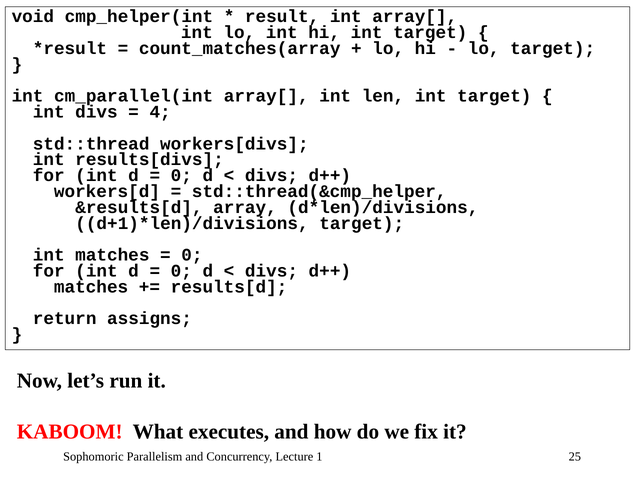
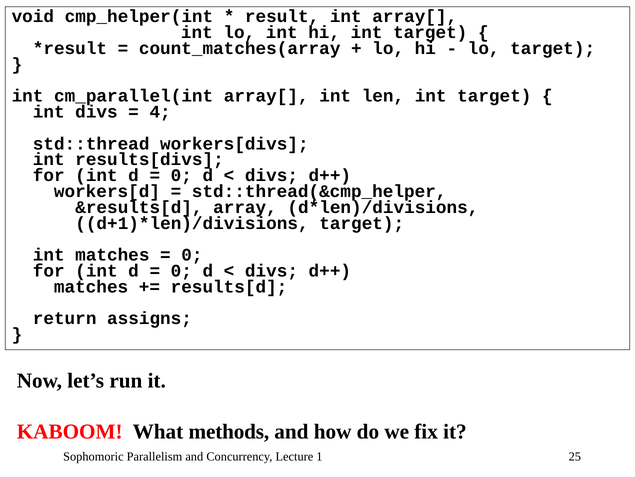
executes: executes -> methods (229, 431)
